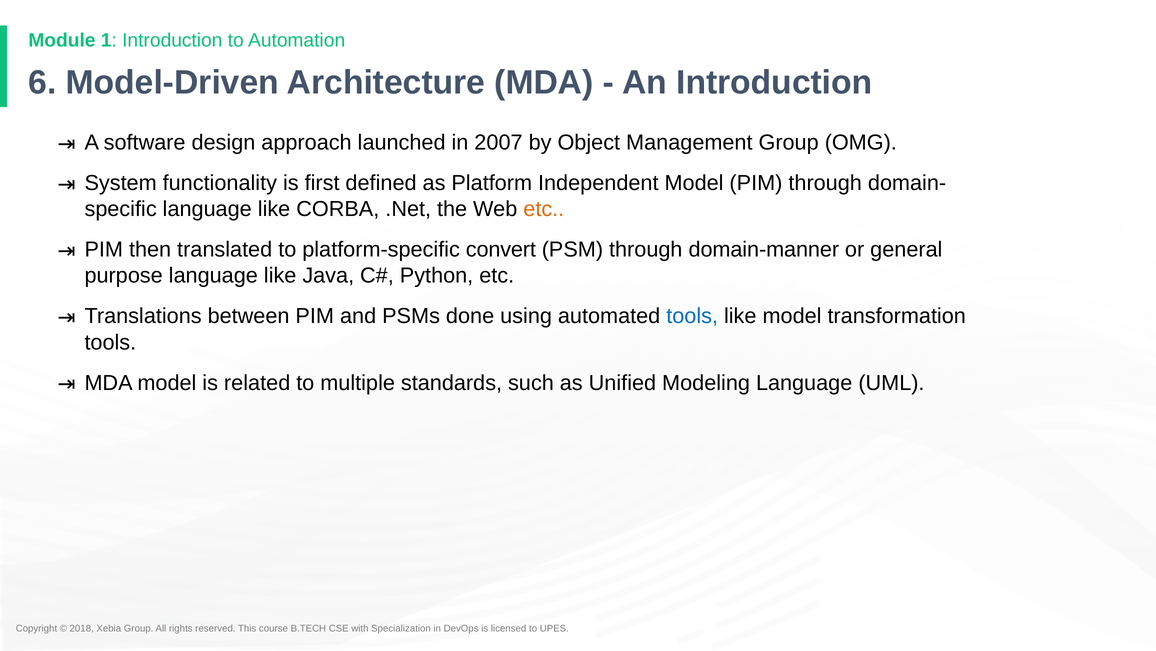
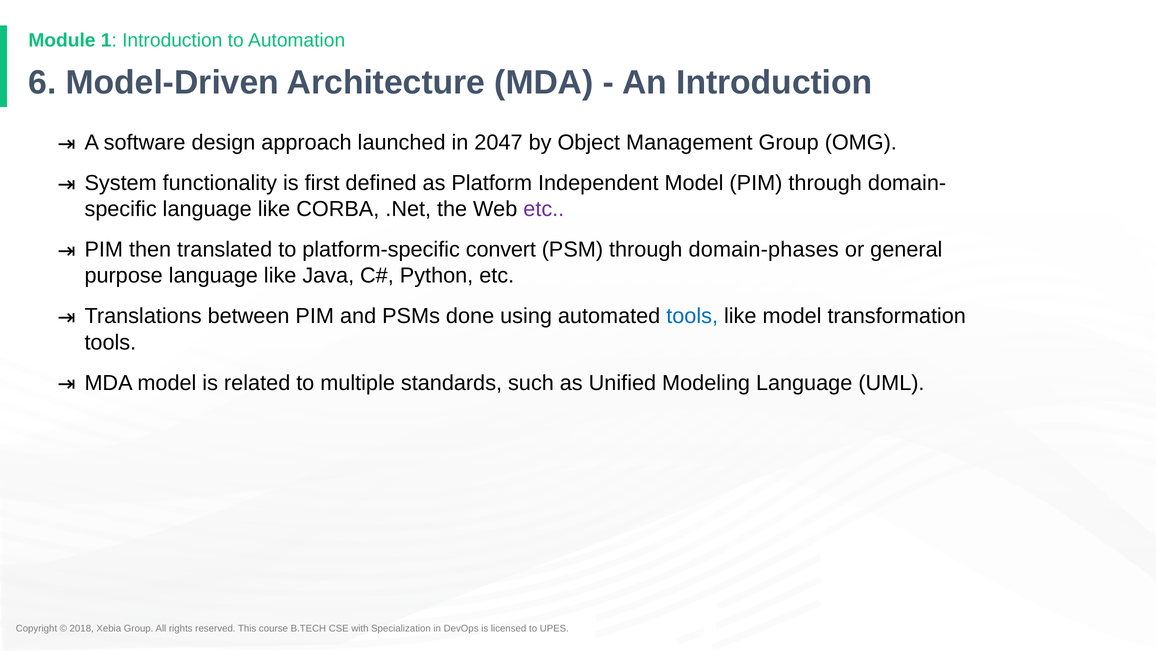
2007: 2007 -> 2047 (499, 143)
etc colour: orange -> purple (544, 209)
domain-manner: domain-manner -> domain-phases (764, 249)
